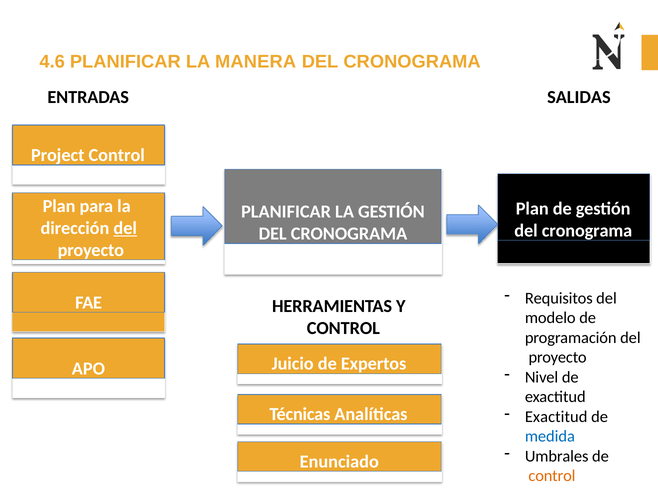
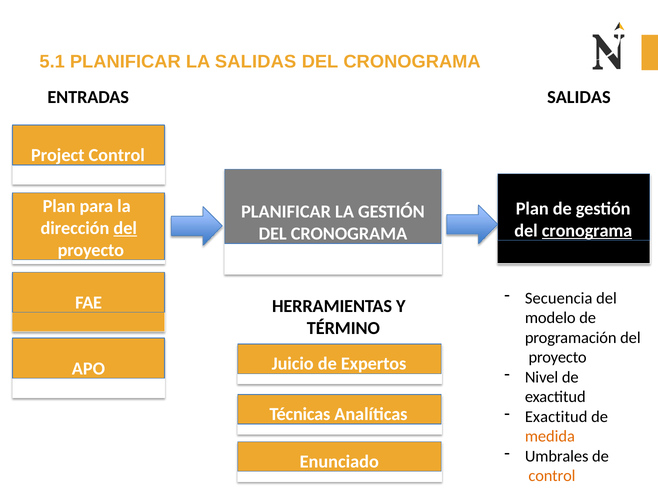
4.6: 4.6 -> 5.1 (52, 62)
LA MANERA: MANERA -> SALIDAS (256, 62)
cronograma underline: none -> present (587, 230)
Requisitos: Requisitos -> Secuencia (559, 298)
CONTROL: CONTROL -> TÉRMINO (343, 328)
medida colour: blue -> orange (550, 436)
